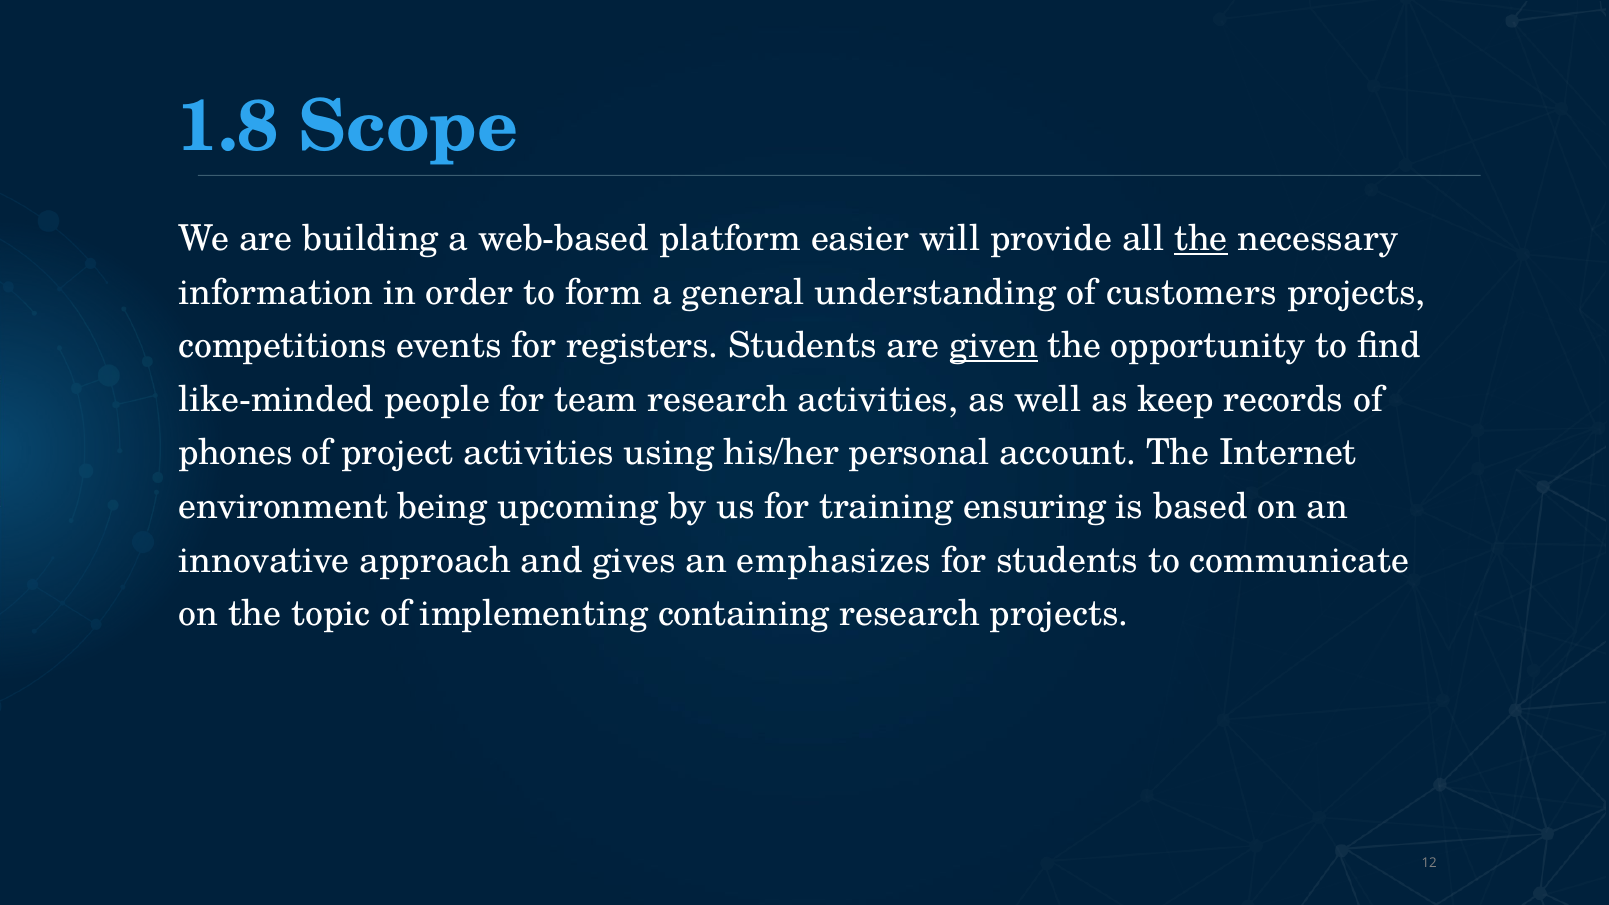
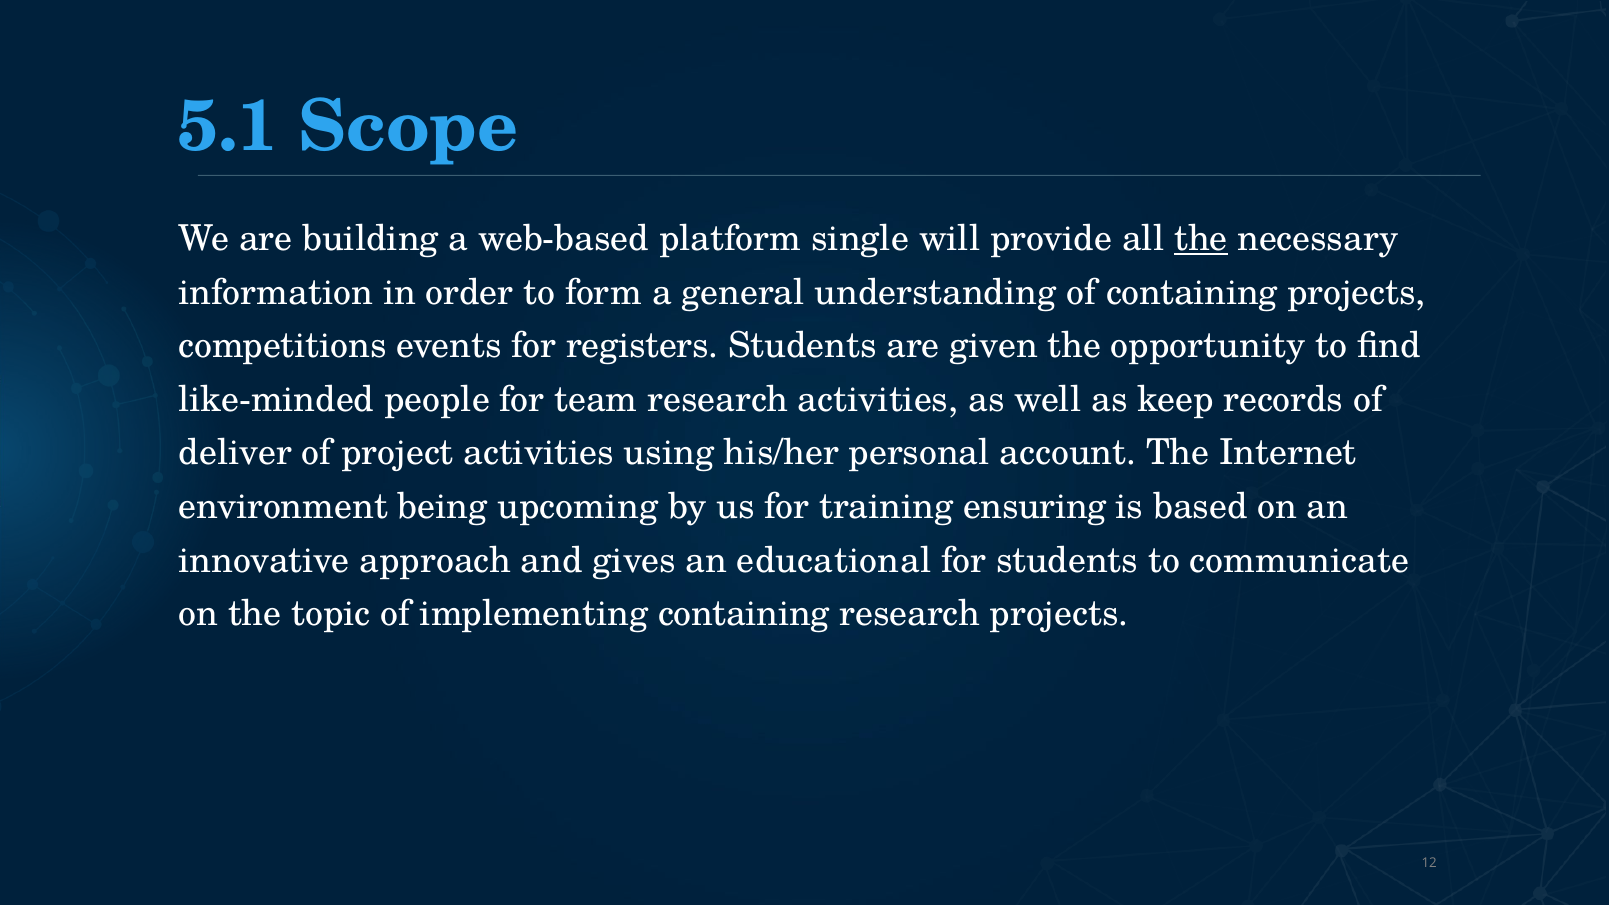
1.8: 1.8 -> 5.1 (228, 127)
easier: easier -> single (860, 239)
of customers: customers -> containing (1192, 292)
given underline: present -> none (994, 346)
phones: phones -> deliver (236, 453)
emphasizes: emphasizes -> educational (834, 560)
